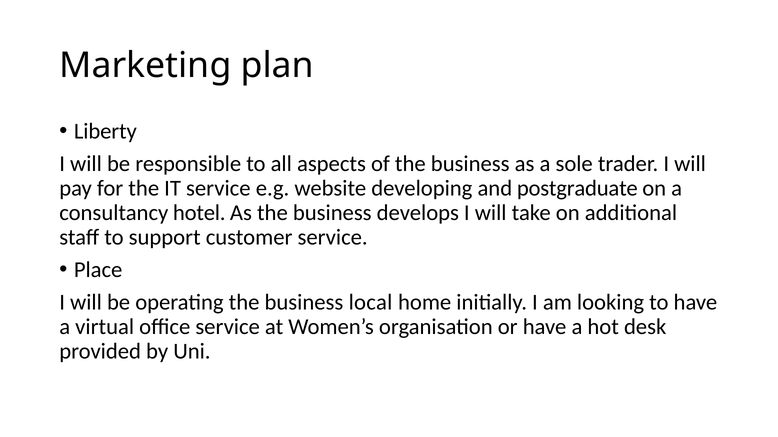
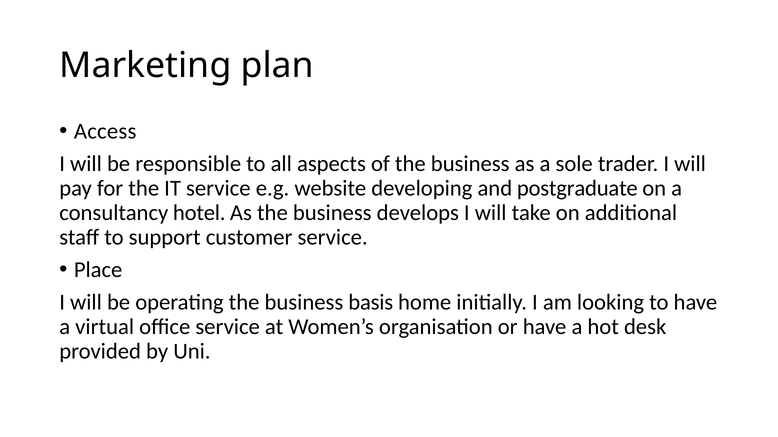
Liberty: Liberty -> Access (105, 131)
local: local -> basis (371, 303)
